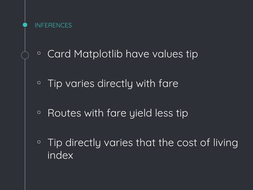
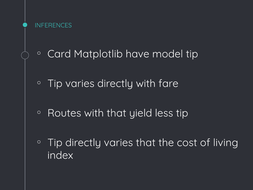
values: values -> model (168, 54)
Routes with fare: fare -> that (116, 113)
